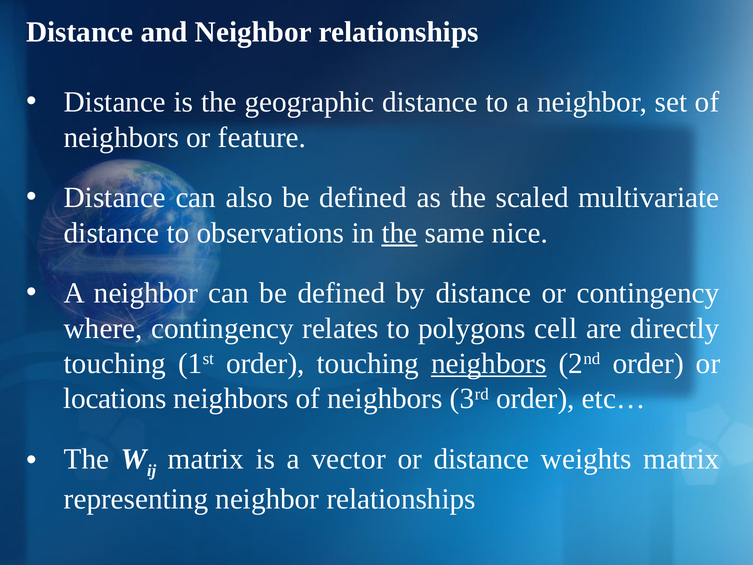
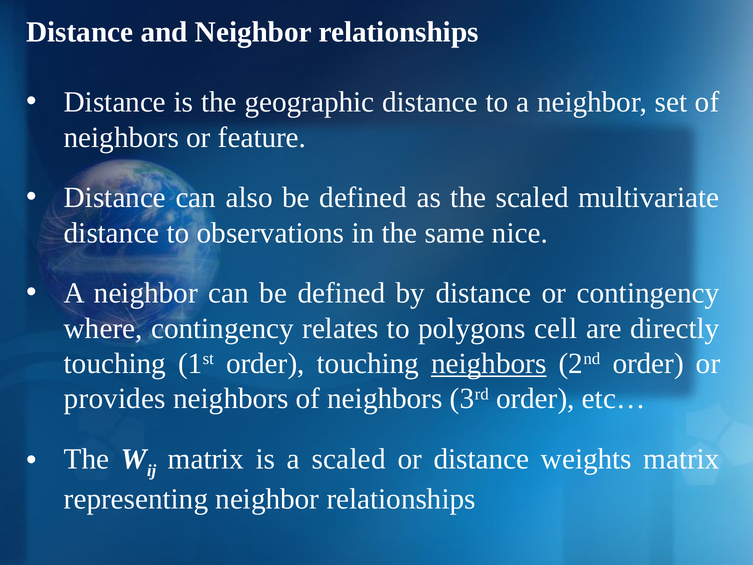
the underline: present -> none (399, 233)
locations: locations -> provides (115, 399)
a vector: vector -> scaled (349, 459)
